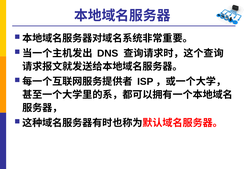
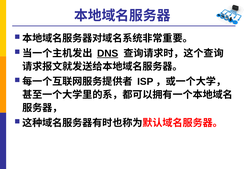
DNS underline: none -> present (108, 53)
